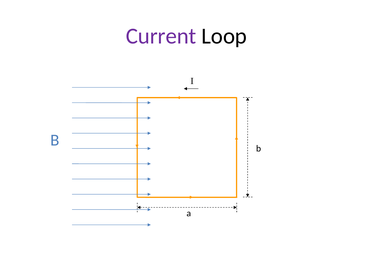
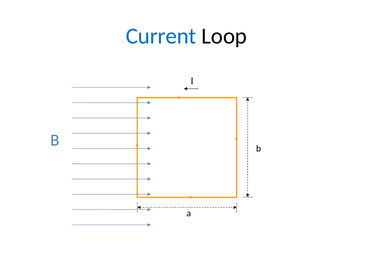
Current colour: purple -> blue (161, 36)
